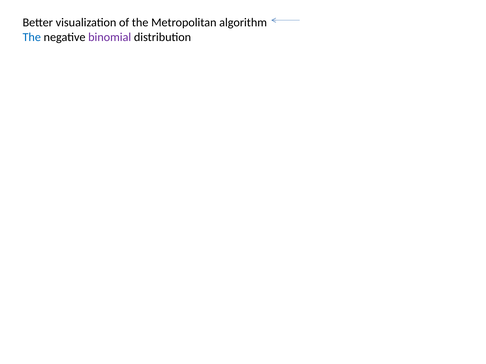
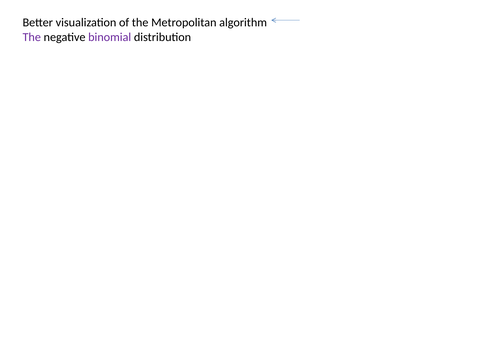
The colour: blue -> purple (32, 37)
